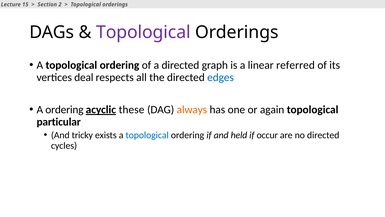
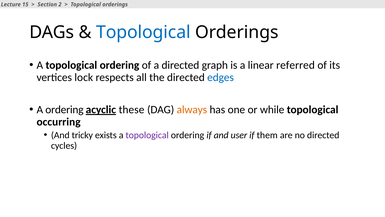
Topological colour: purple -> blue (143, 32)
deal: deal -> lock (84, 77)
again: again -> while (272, 110)
particular: particular -> occurring (59, 122)
topological colour: blue -> purple (147, 135)
held: held -> user (239, 135)
occur: occur -> them (267, 135)
